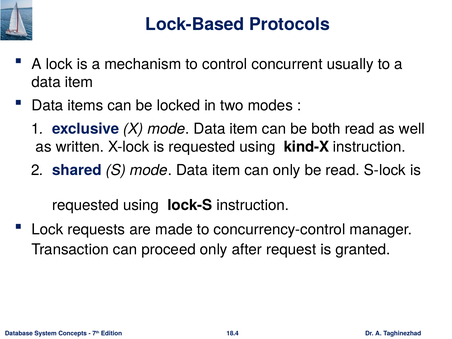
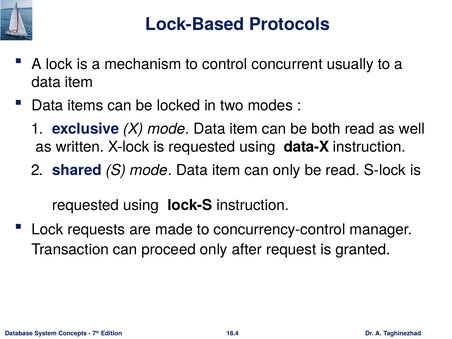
kind-X: kind-X -> data-X (306, 147)
